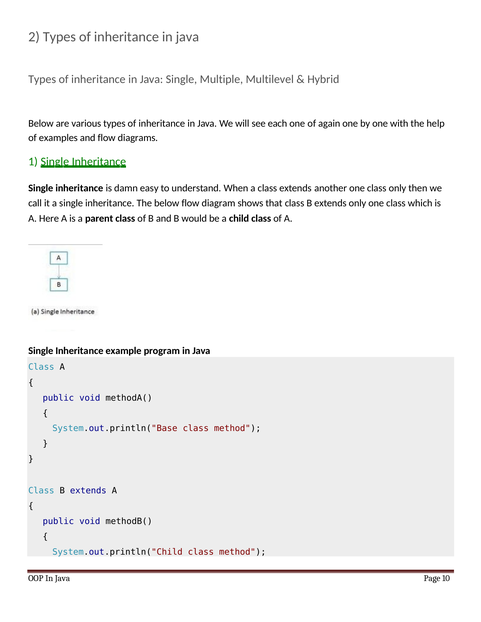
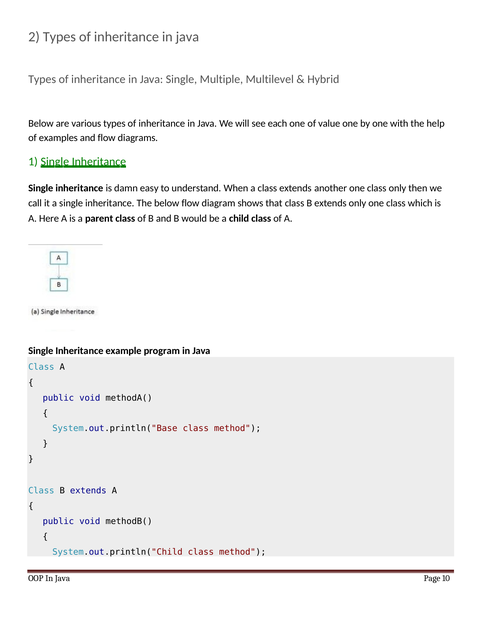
again: again -> value (329, 124)
